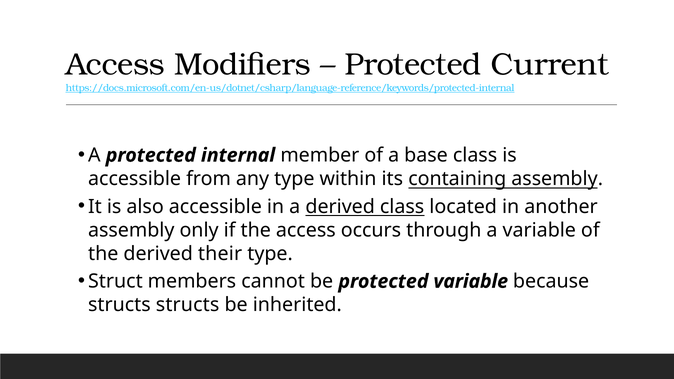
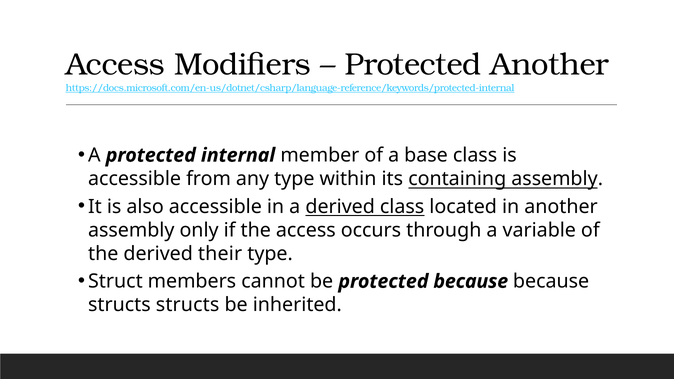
Protected Current: Current -> Another (550, 65)
protected variable: variable -> because (471, 281)
